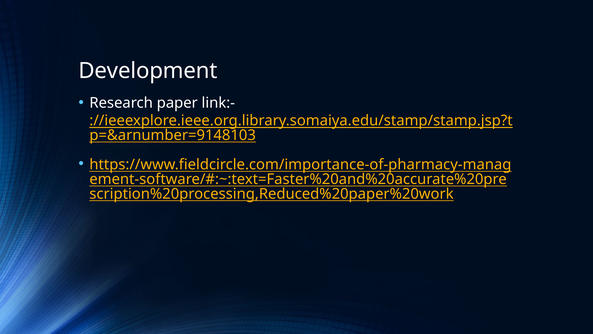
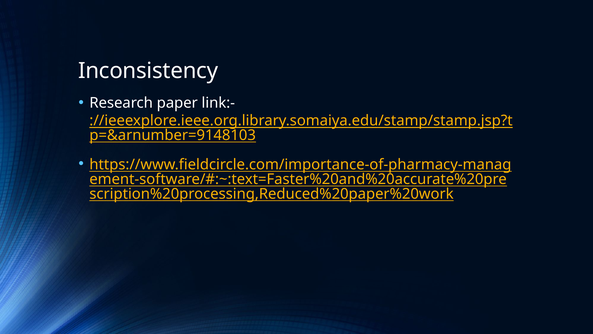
Development: Development -> Inconsistency (148, 71)
